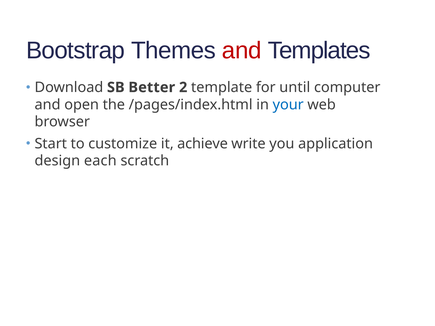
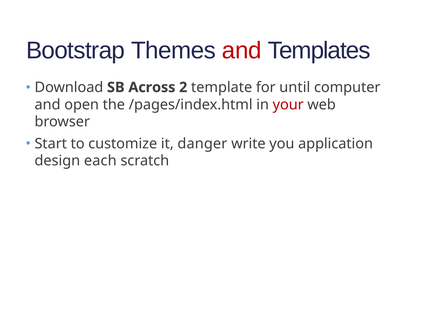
Better: Better -> Across (152, 87)
your colour: blue -> red (288, 105)
achieve: achieve -> danger (202, 144)
